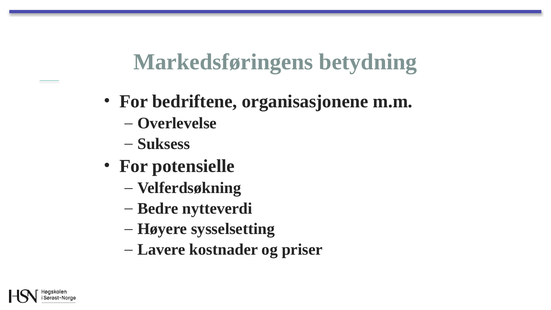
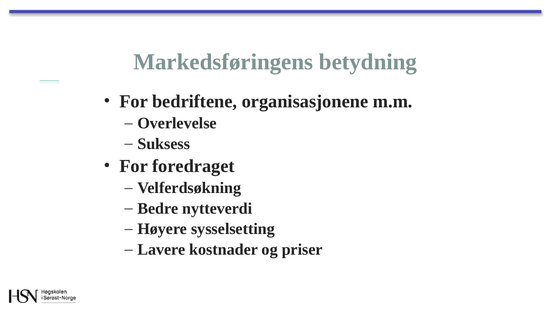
potensielle: potensielle -> foredraget (193, 166)
